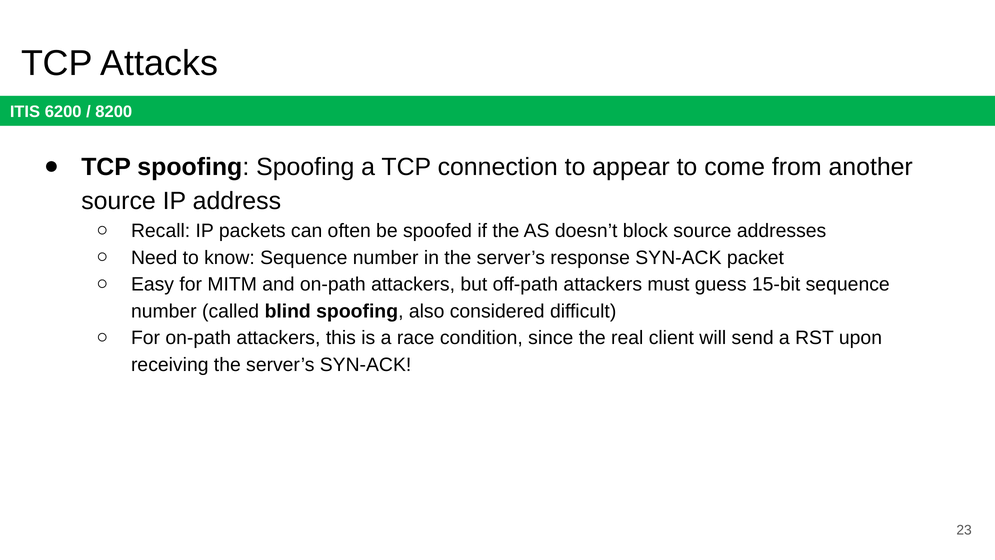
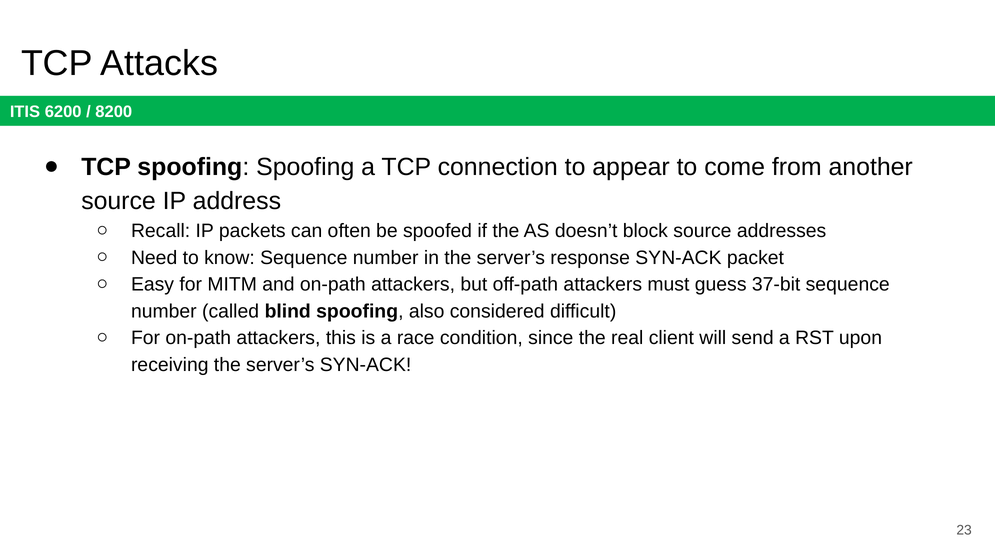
15-bit: 15-bit -> 37-bit (776, 284)
